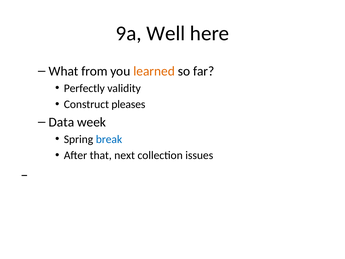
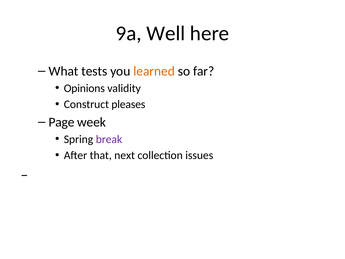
from: from -> tests (94, 71)
Perfectly: Perfectly -> Opinions (84, 88)
Data: Data -> Page (62, 122)
break colour: blue -> purple (109, 139)
